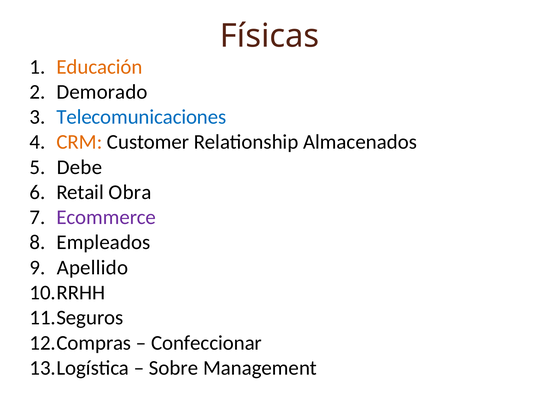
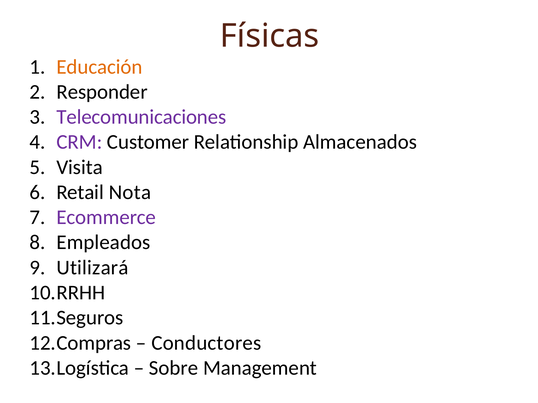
Demorado: Demorado -> Responder (102, 92)
Telecomunicaciones colour: blue -> purple (141, 117)
CRM colour: orange -> purple (79, 142)
Debe: Debe -> Visita (80, 167)
Obra: Obra -> Nota (130, 192)
Apellido: Apellido -> Utilizará (92, 268)
Confeccionar: Confeccionar -> Conductores (206, 343)
